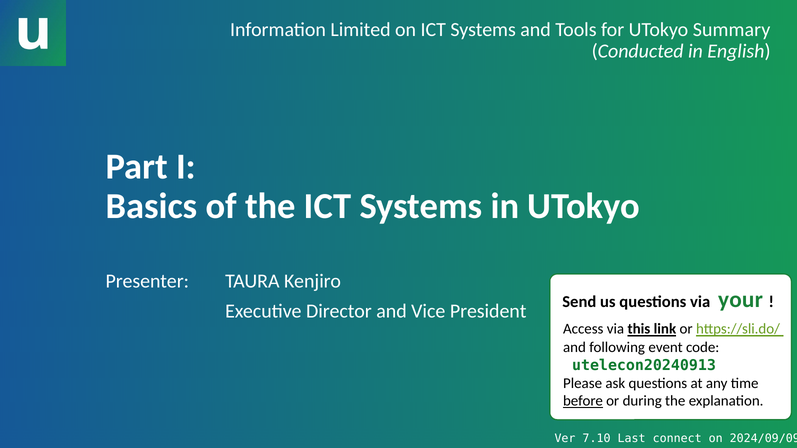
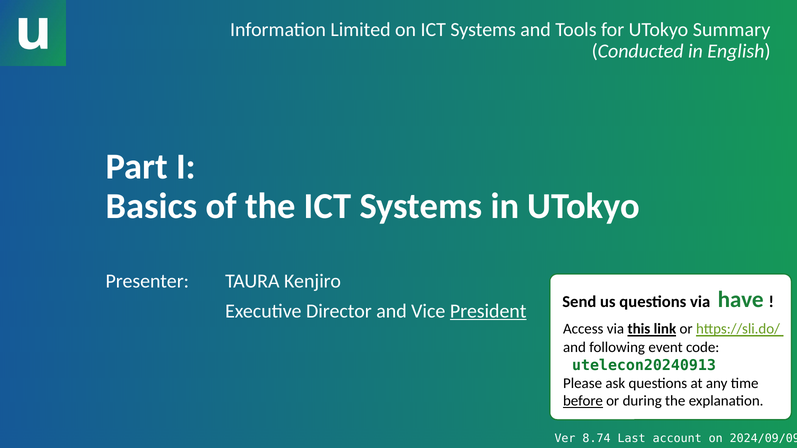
your: your -> have (741, 300)
President underline: none -> present (488, 311)
7.10: 7.10 -> 8.74 (597, 439)
connect: connect -> account (677, 439)
